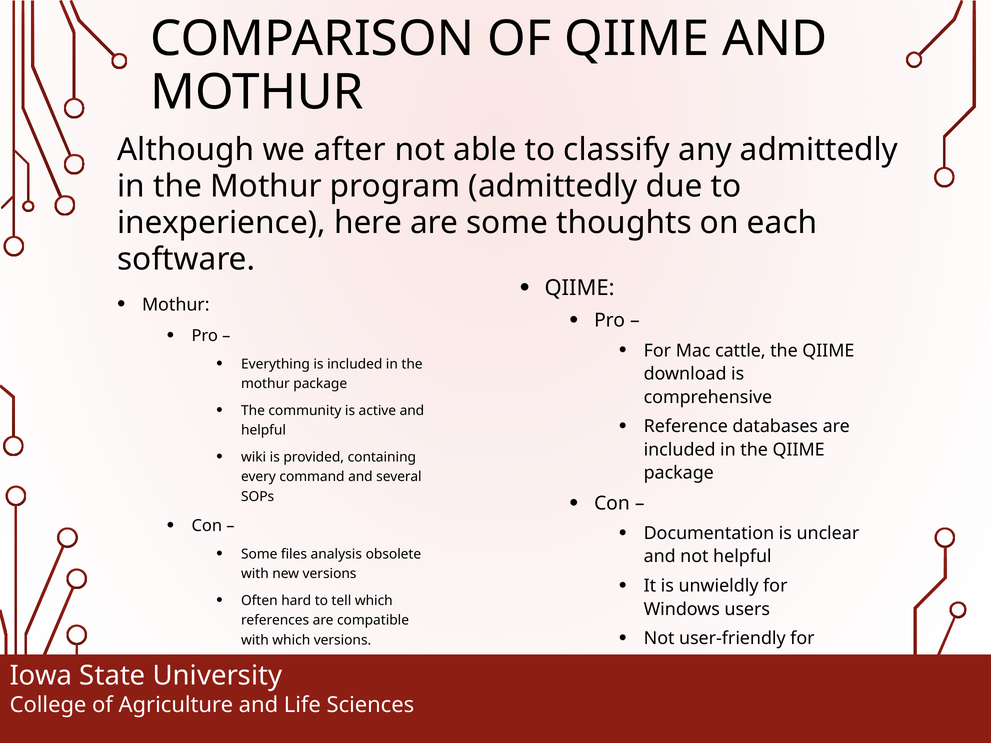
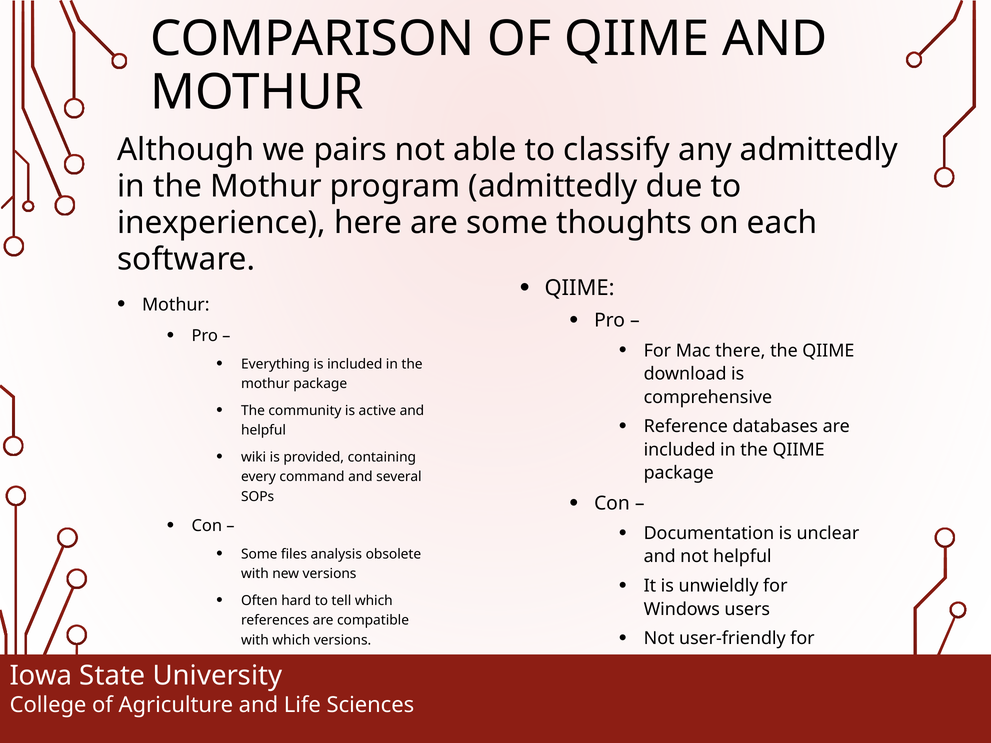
after: after -> pairs (350, 150)
cattle: cattle -> there (740, 351)
